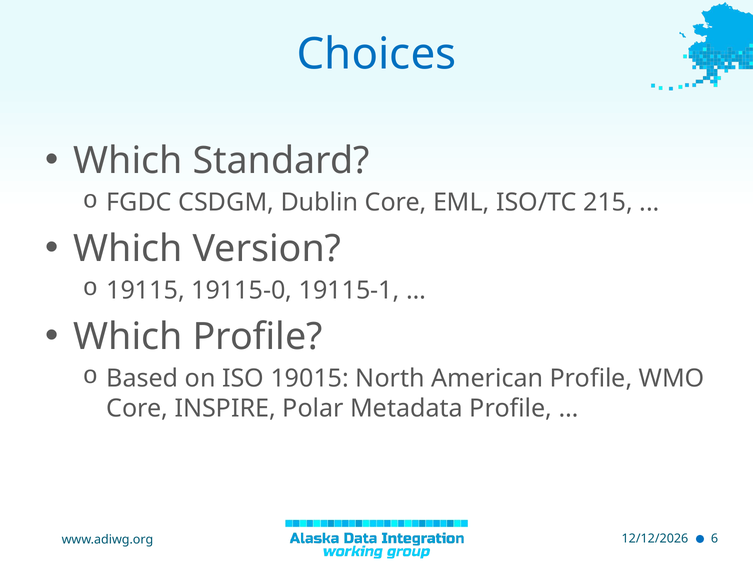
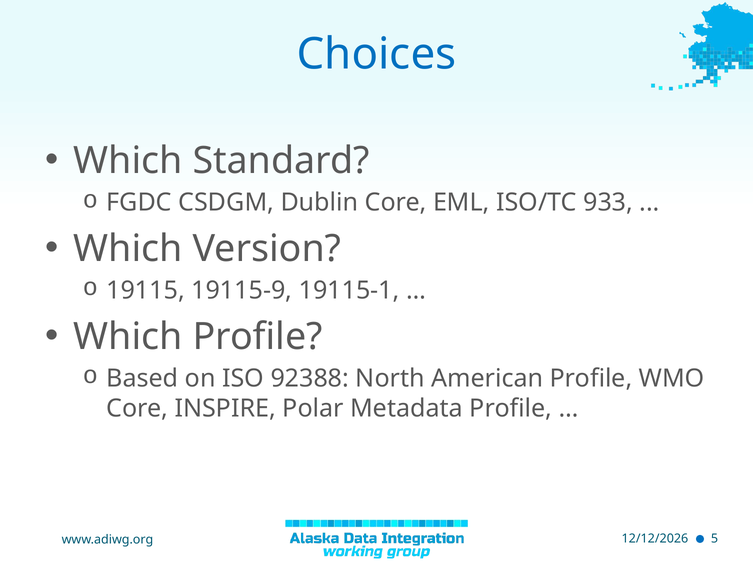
215: 215 -> 933 (608, 203)
19115-0: 19115-0 -> 19115-9 (242, 290)
19015: 19015 -> 92388 (310, 378)
6: 6 -> 5 (715, 538)
